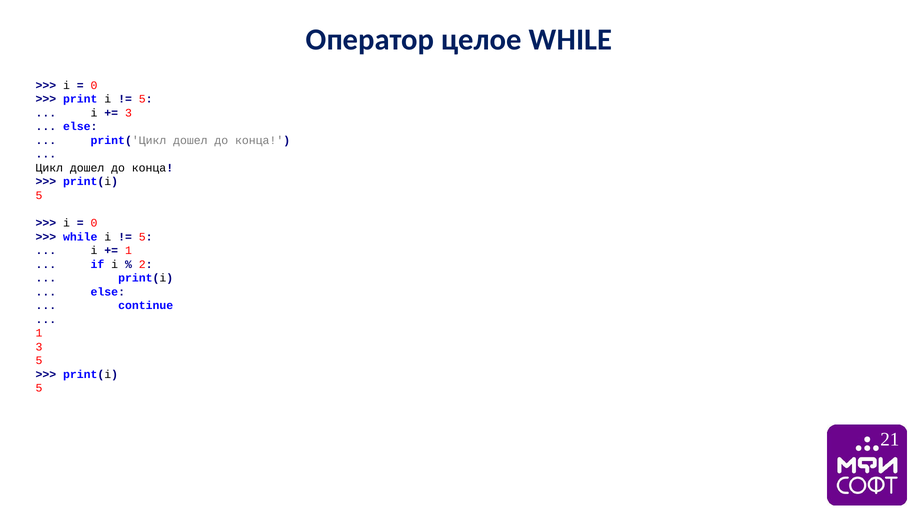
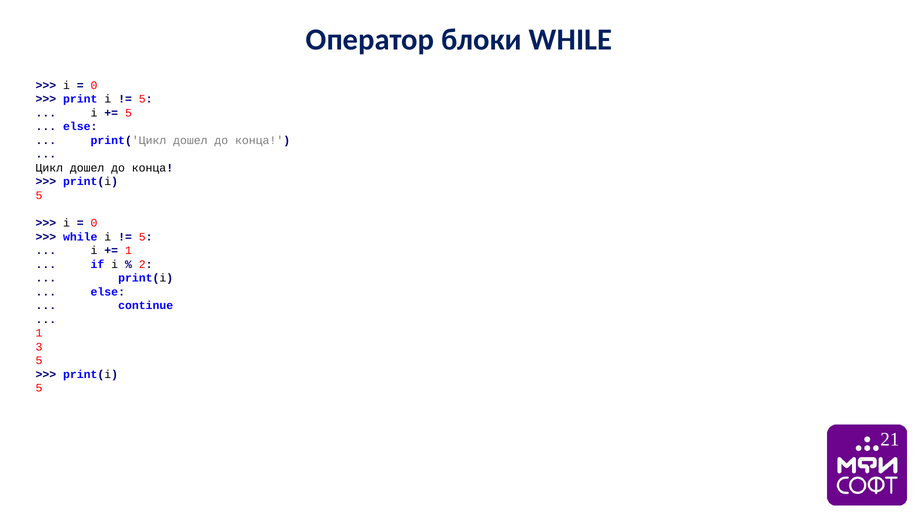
целое: целое -> блоки (482, 40)
3: 3 -> 5 (128, 113)
